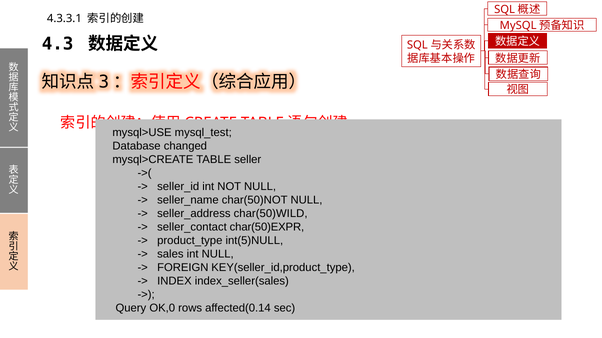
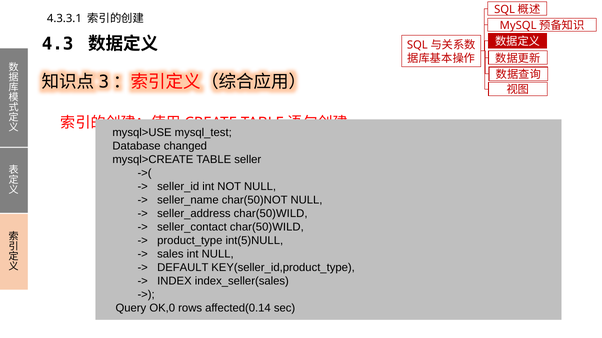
seller_contact char(50)EXPR: char(50)EXPR -> char(50)WILD (267, 228)
FOREIGN: FOREIGN -> DEFAULT (183, 268)
